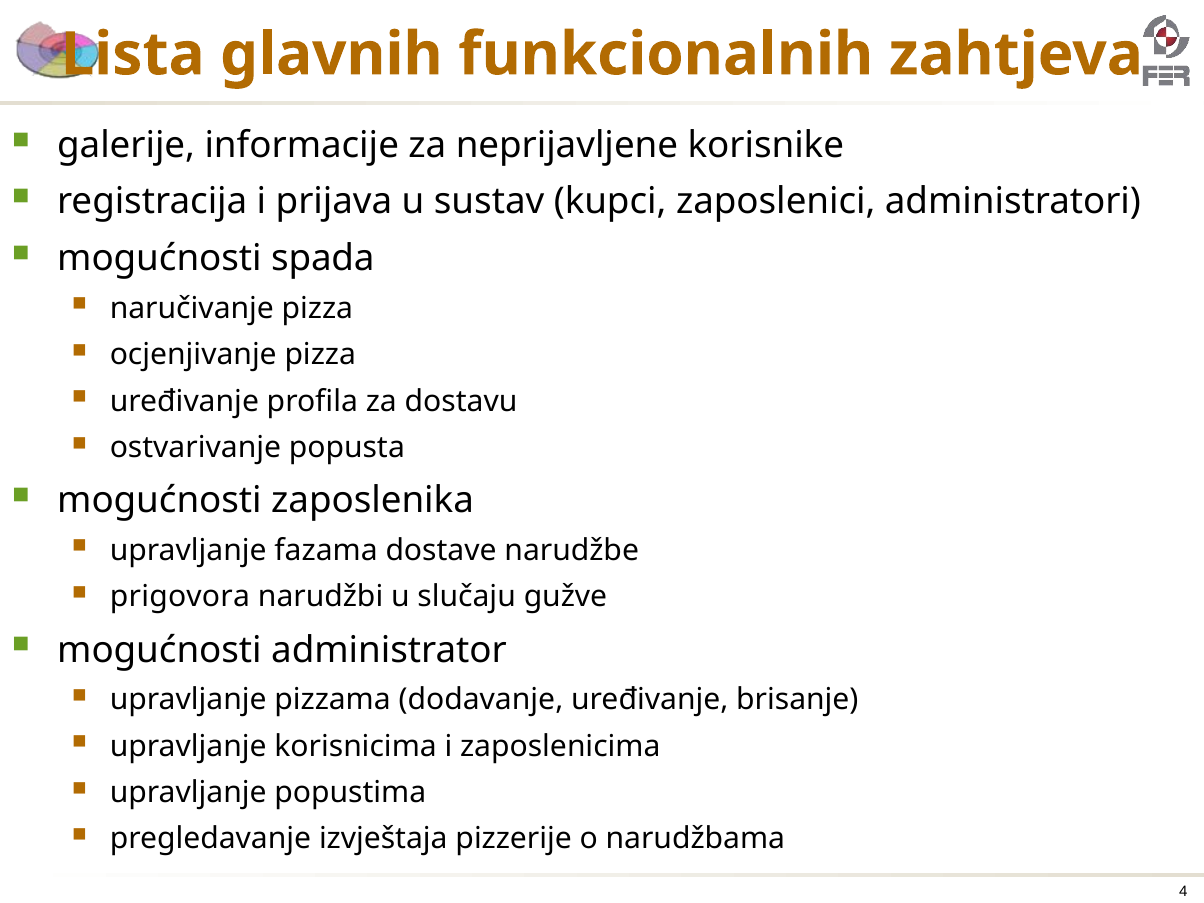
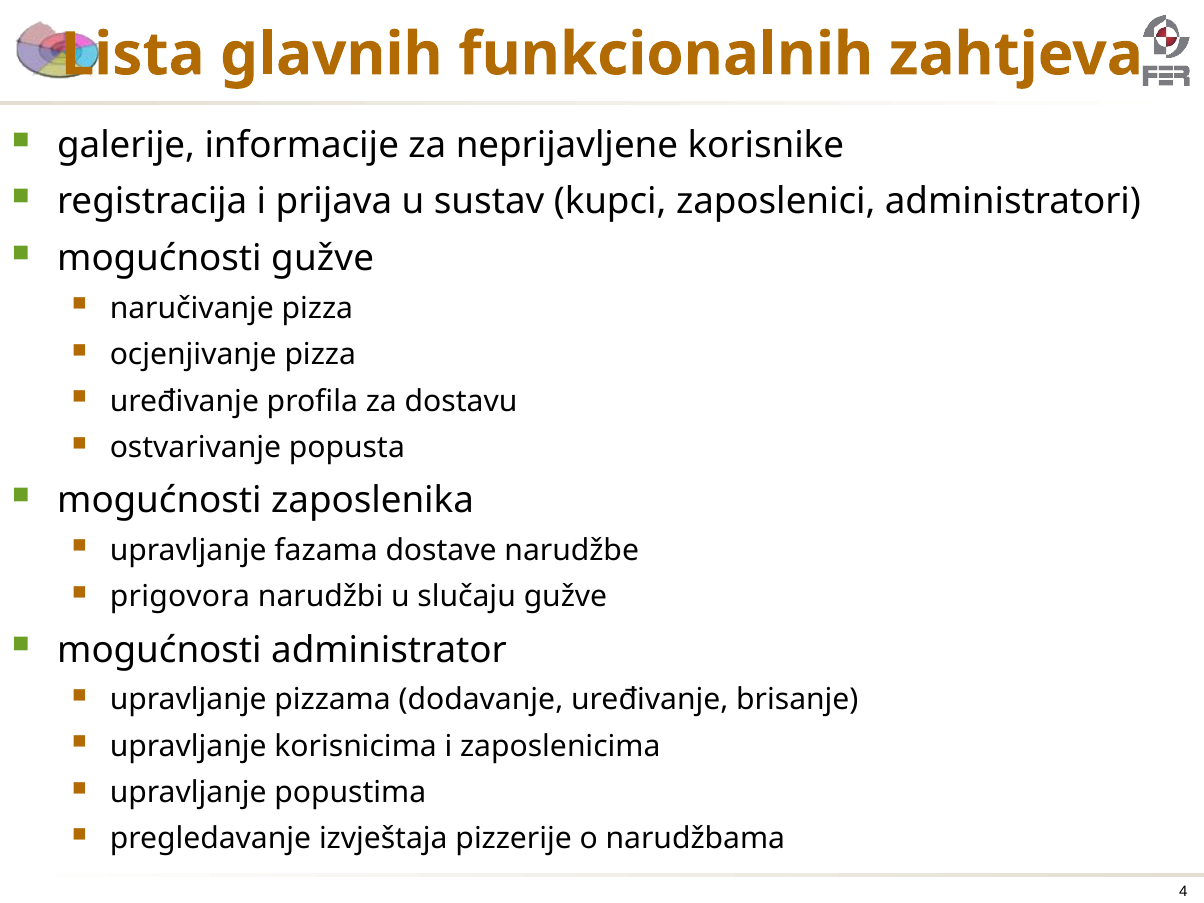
mogućnosti spada: spada -> gužve (323, 258)
